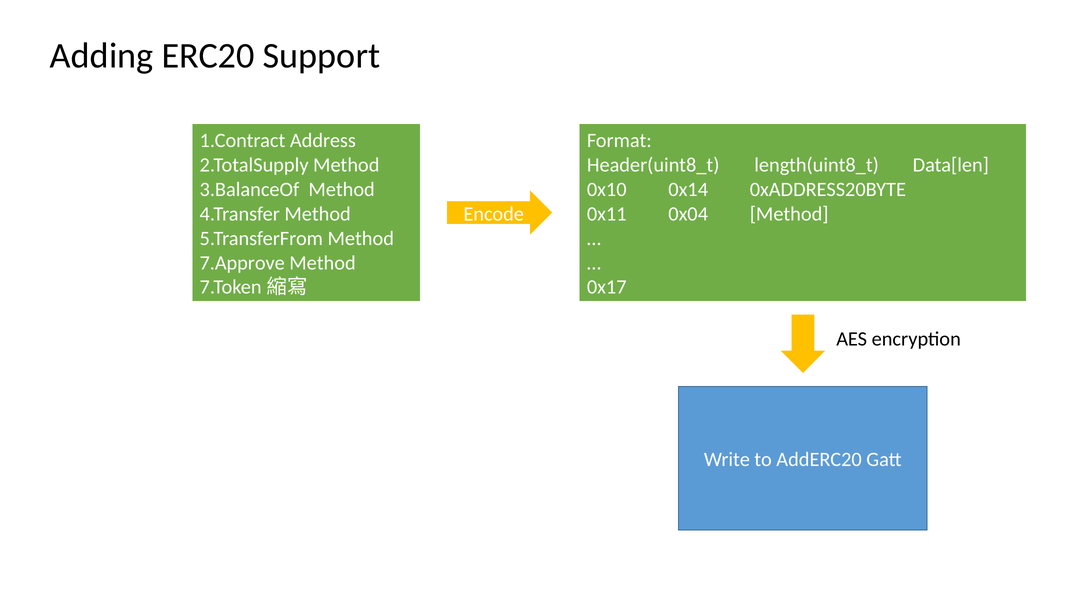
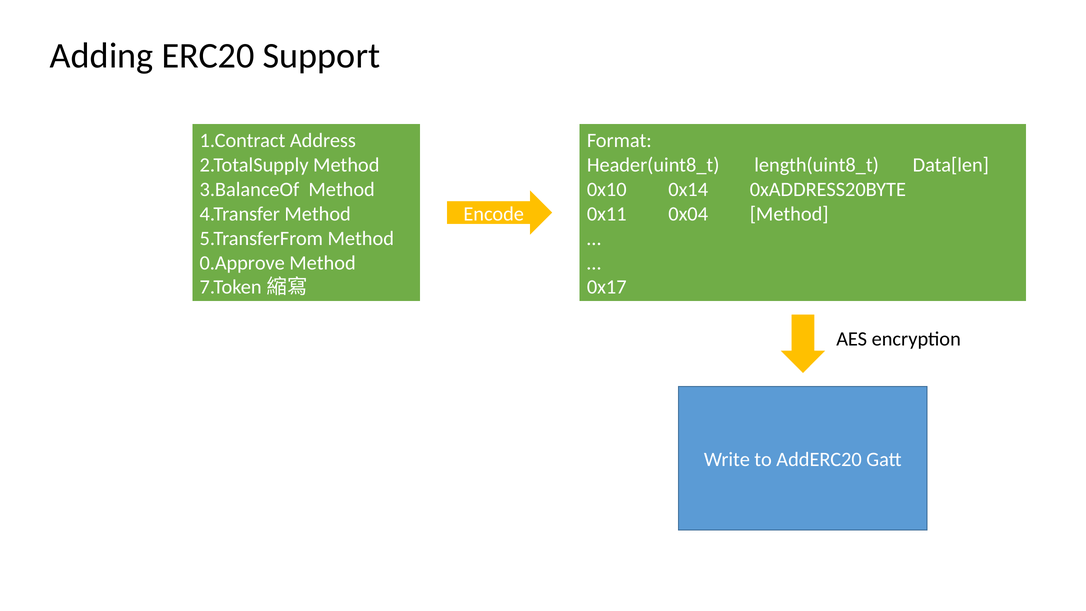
7.Approve: 7.Approve -> 0.Approve (242, 263)
